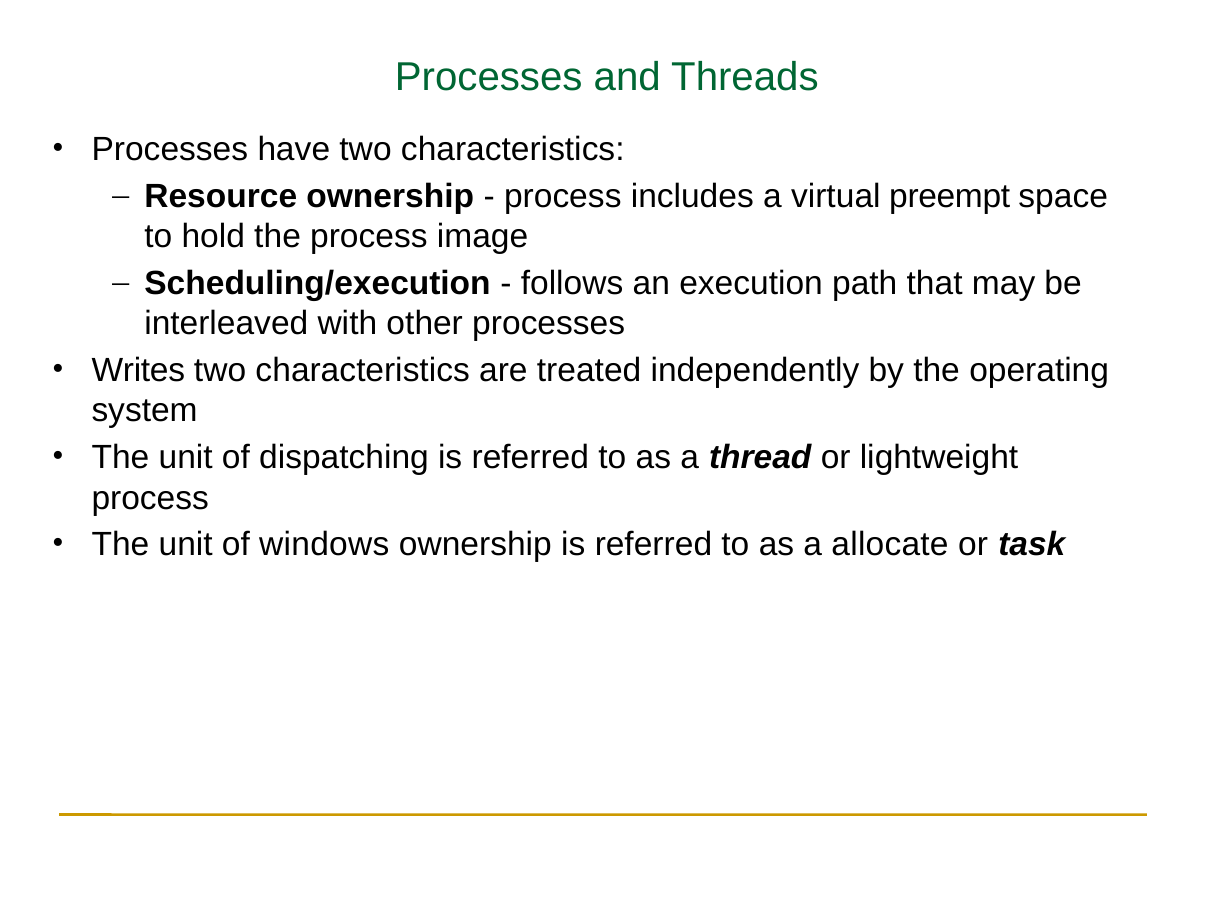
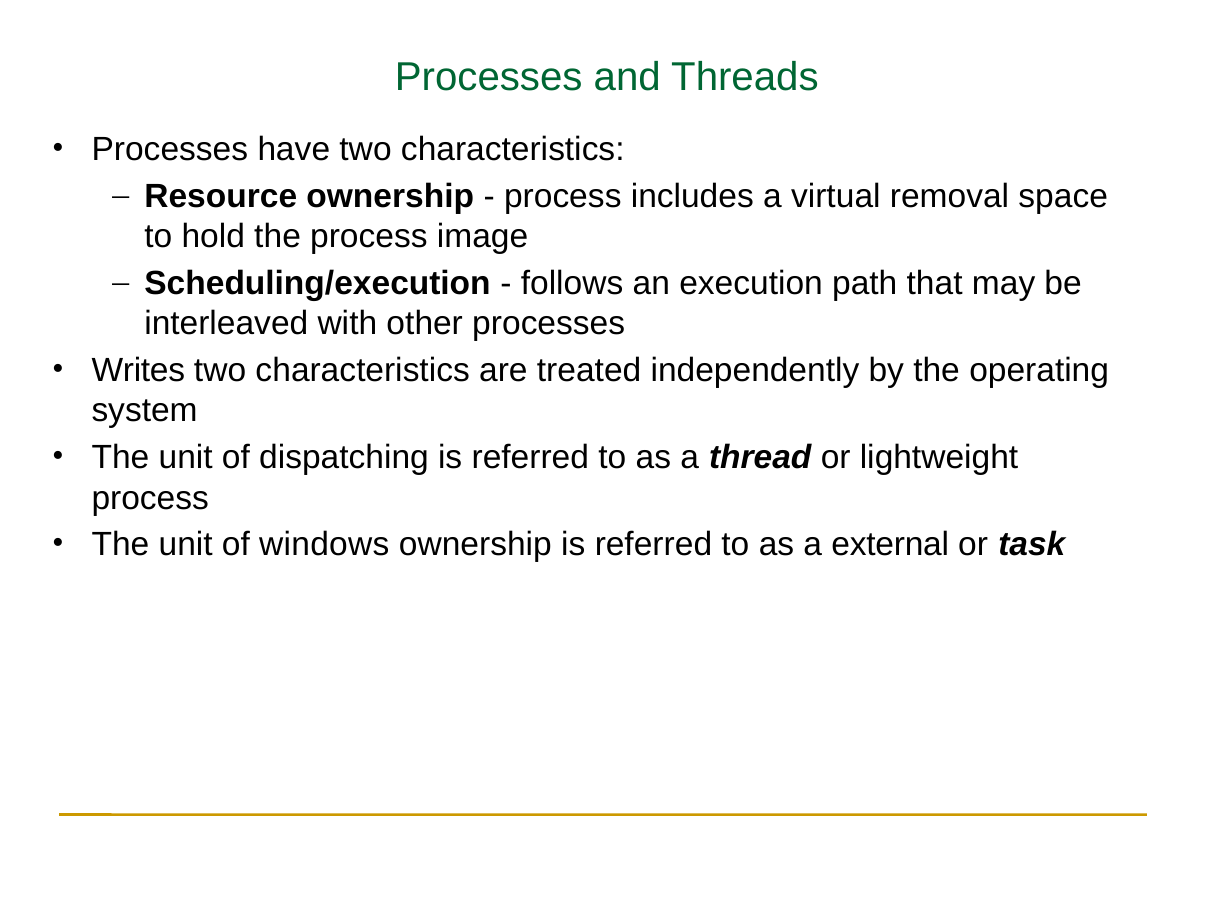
preempt: preempt -> removal (950, 196)
allocate: allocate -> external (890, 545)
